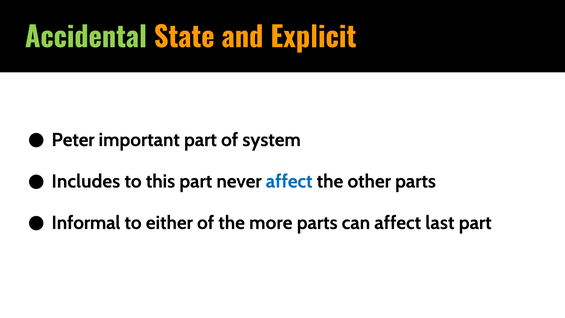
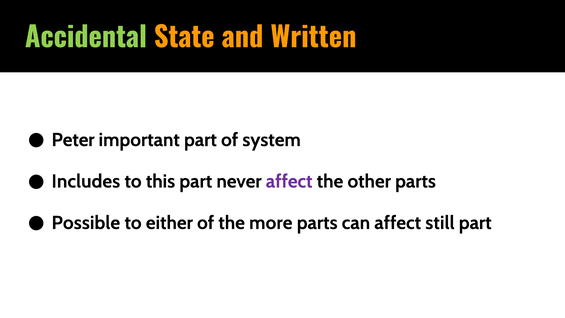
Explicit: Explicit -> Written (313, 38)
affect colour: blue -> purple (289, 181)
Informal: Informal -> Possible (86, 223)
last: last -> still (440, 223)
